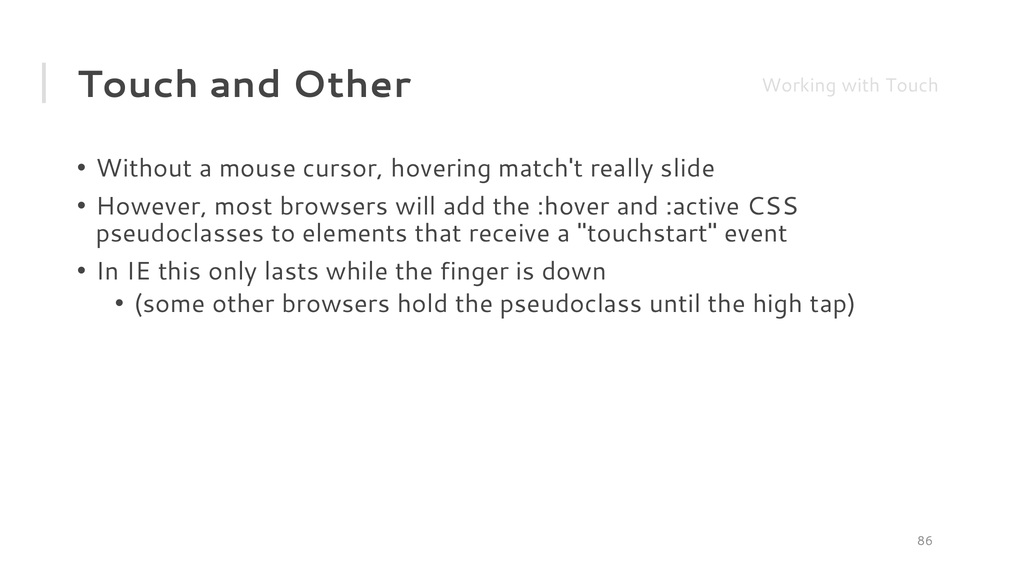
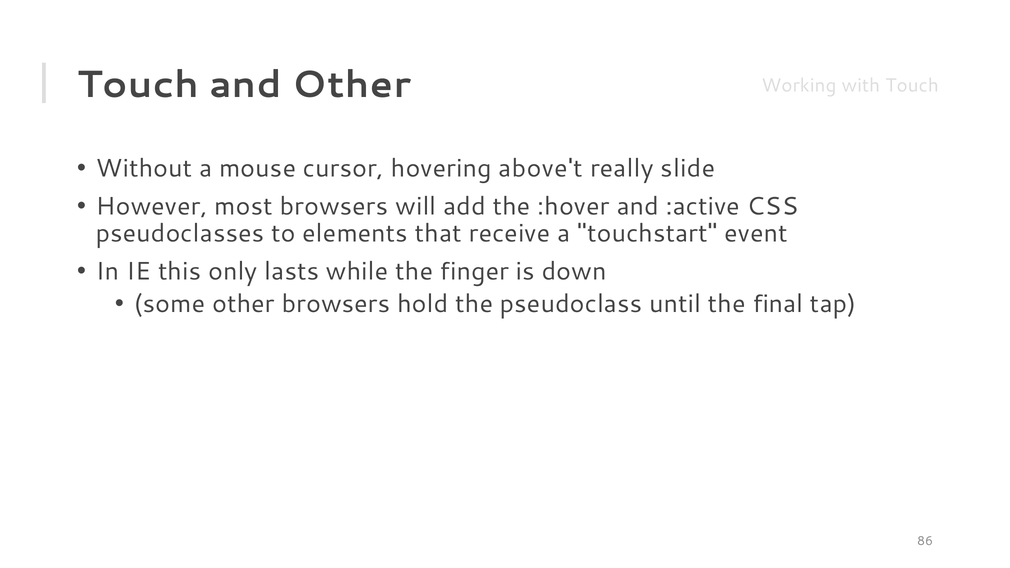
match't: match't -> above't (541, 169)
high: high -> final (778, 304)
